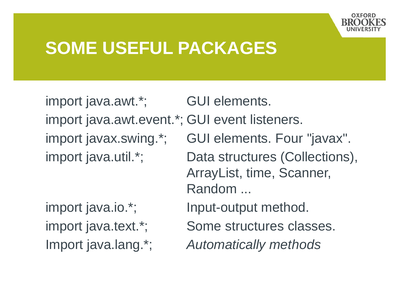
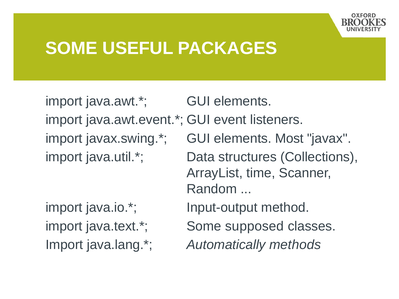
Four: Four -> Most (289, 139)
Some structures: structures -> supposed (255, 226)
